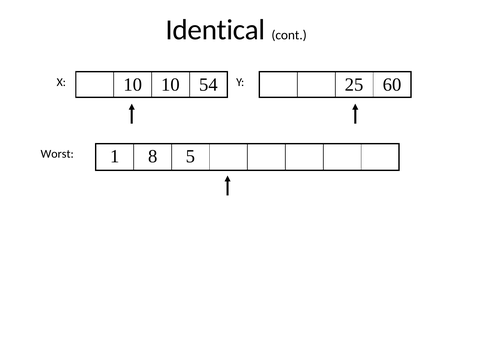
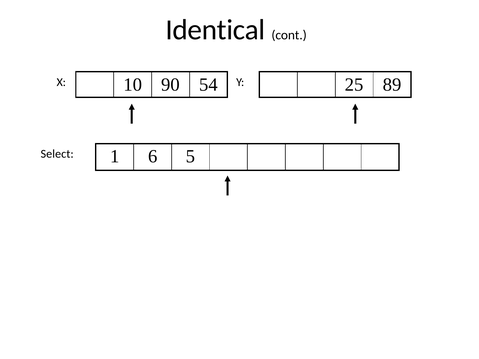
10 10: 10 -> 90 (171, 85)
60: 60 -> 89 (392, 85)
8: 8 -> 6 (153, 157)
Worst: Worst -> Select (57, 154)
